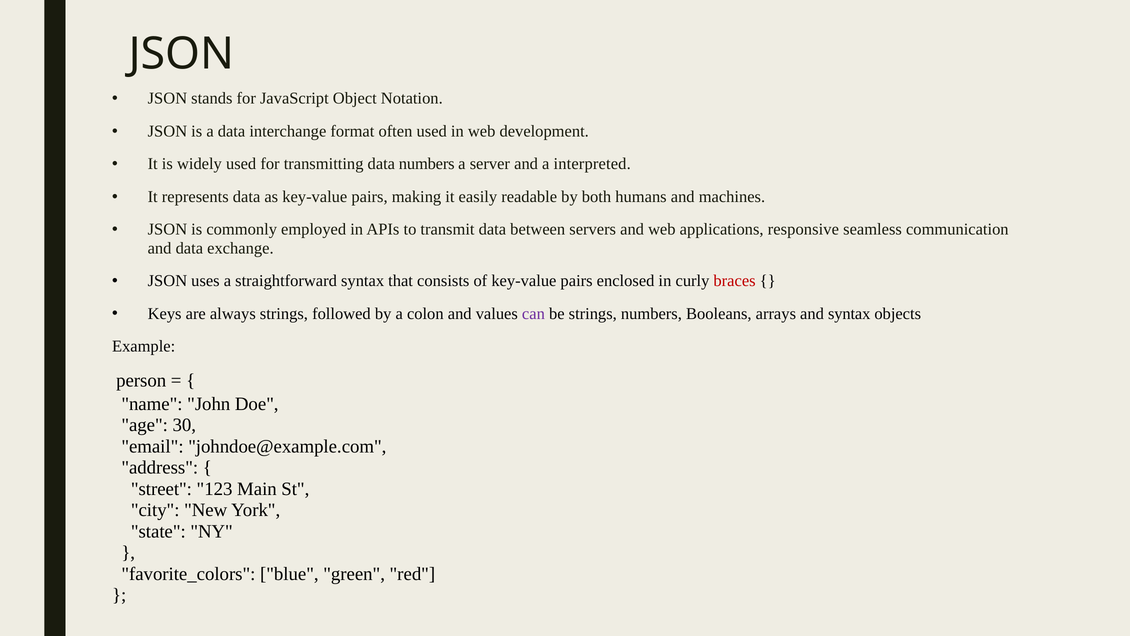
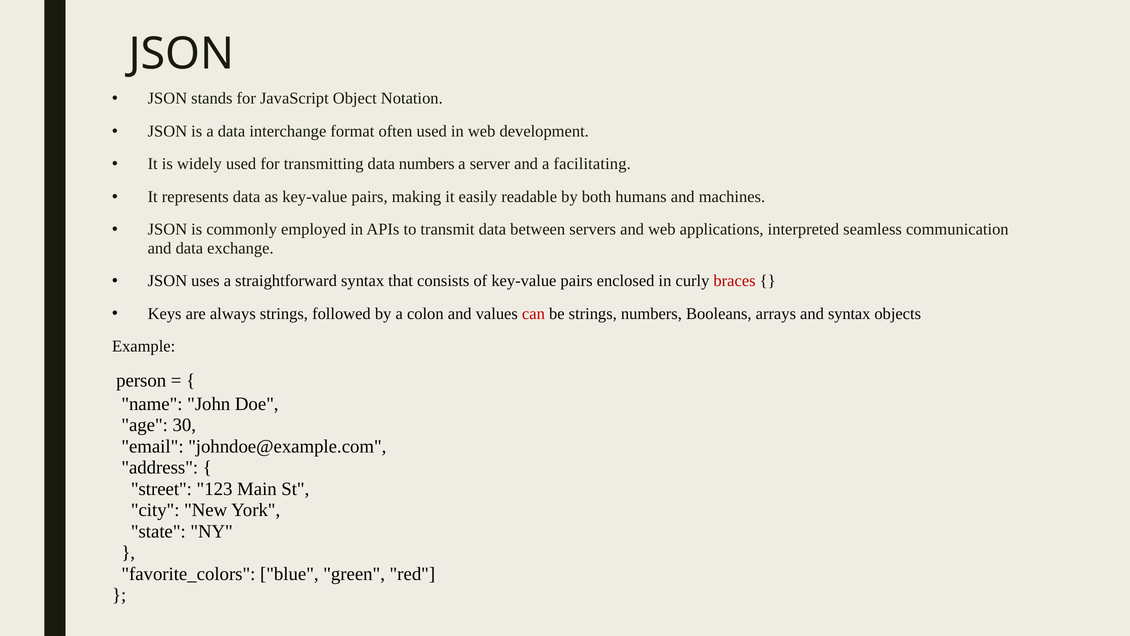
interpreted: interpreted -> facilitating (592, 164)
responsive: responsive -> interpreted (803, 229)
can colour: purple -> red (533, 313)
